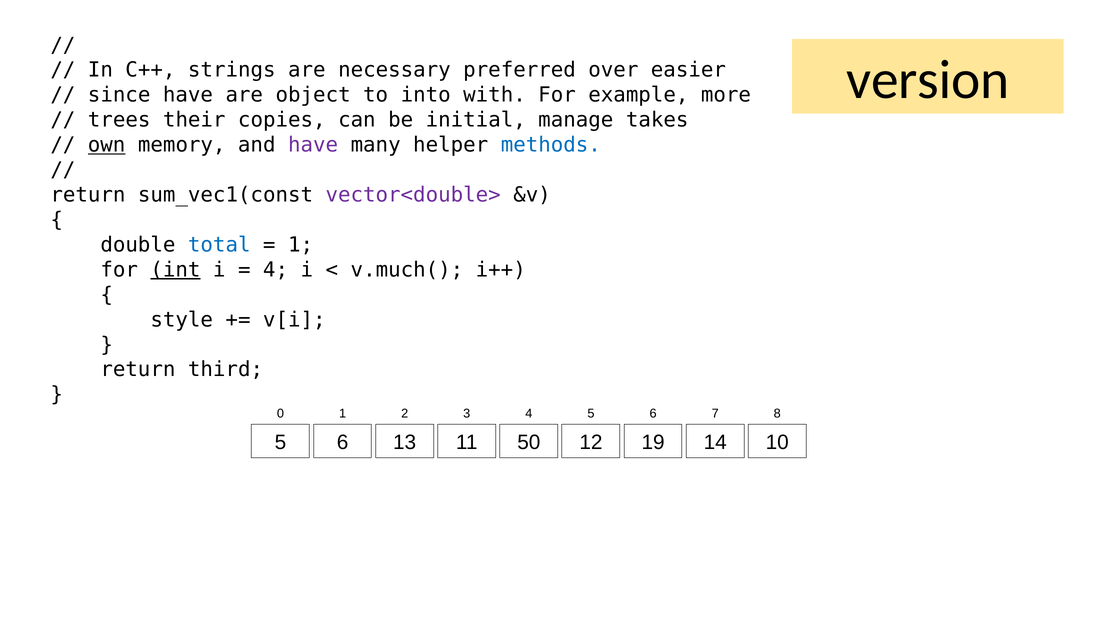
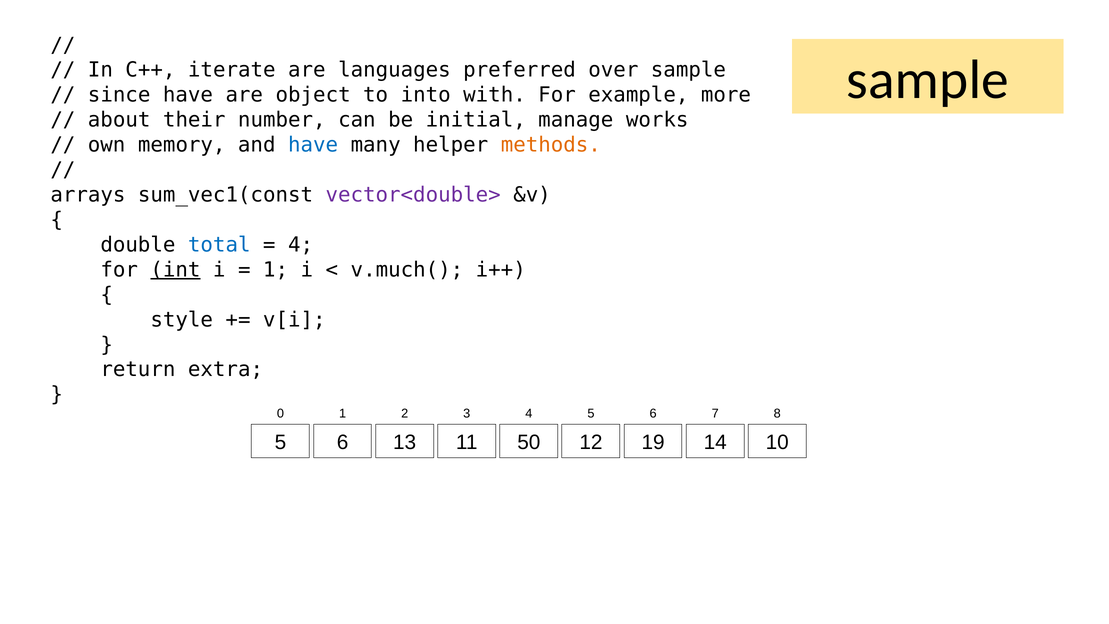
version: version -> sample (928, 80)
strings: strings -> iterate (232, 70)
necessary: necessary -> languages (394, 70)
over easier: easier -> sample (688, 70)
trees: trees -> about (119, 120)
copies: copies -> number (282, 120)
takes: takes -> works (657, 120)
own underline: present -> none (107, 145)
have colour: purple -> blue (313, 145)
methods colour: blue -> orange (551, 145)
return: return -> arrays (88, 195)
1: 1 -> 4 (301, 245)
4: 4 -> 1 (276, 270)
third: third -> extra (225, 370)
